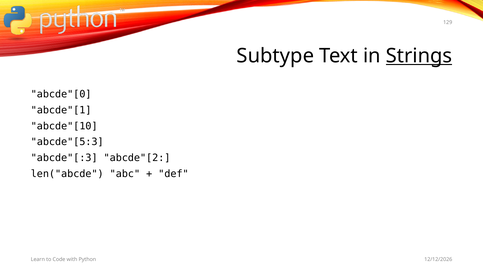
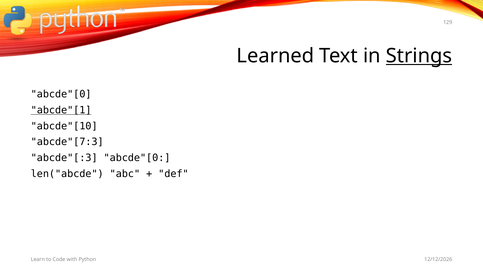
Subtype: Subtype -> Learned (275, 56)
abcde"[1 underline: none -> present (61, 110)
abcde"[5:3: abcde"[5:3 -> abcde"[7:3 (67, 142)
abcde"[:3 abcde"[2: abcde"[2 -> abcde"[0 (137, 158)
